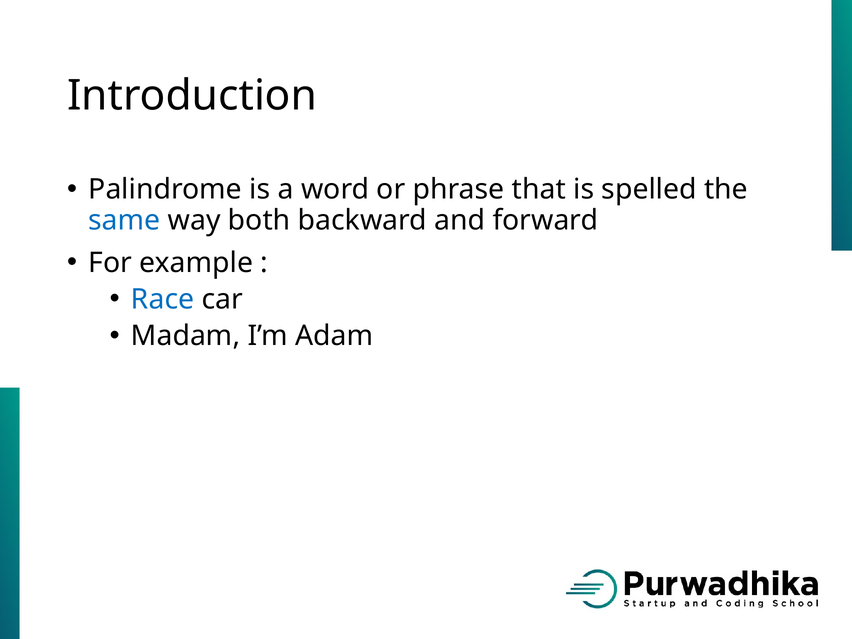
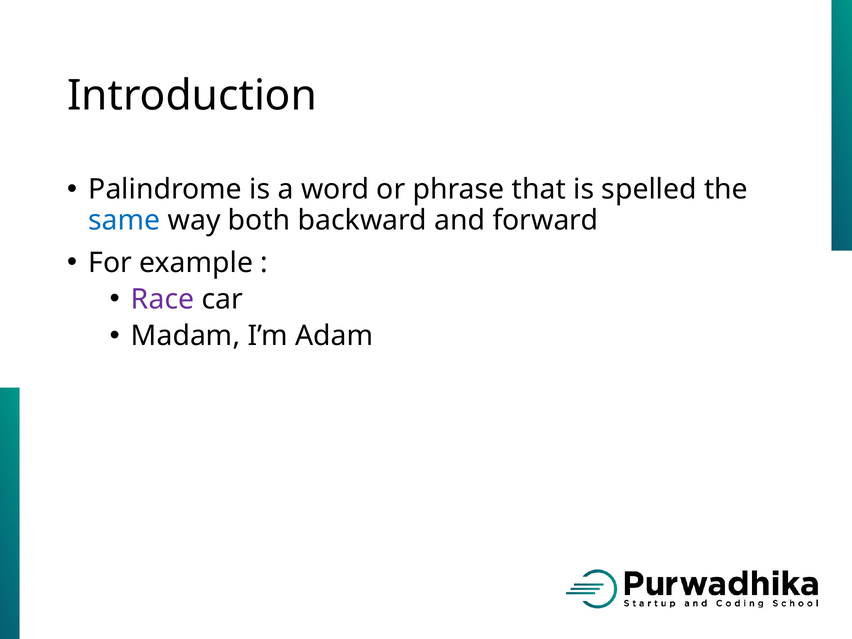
Race colour: blue -> purple (163, 299)
